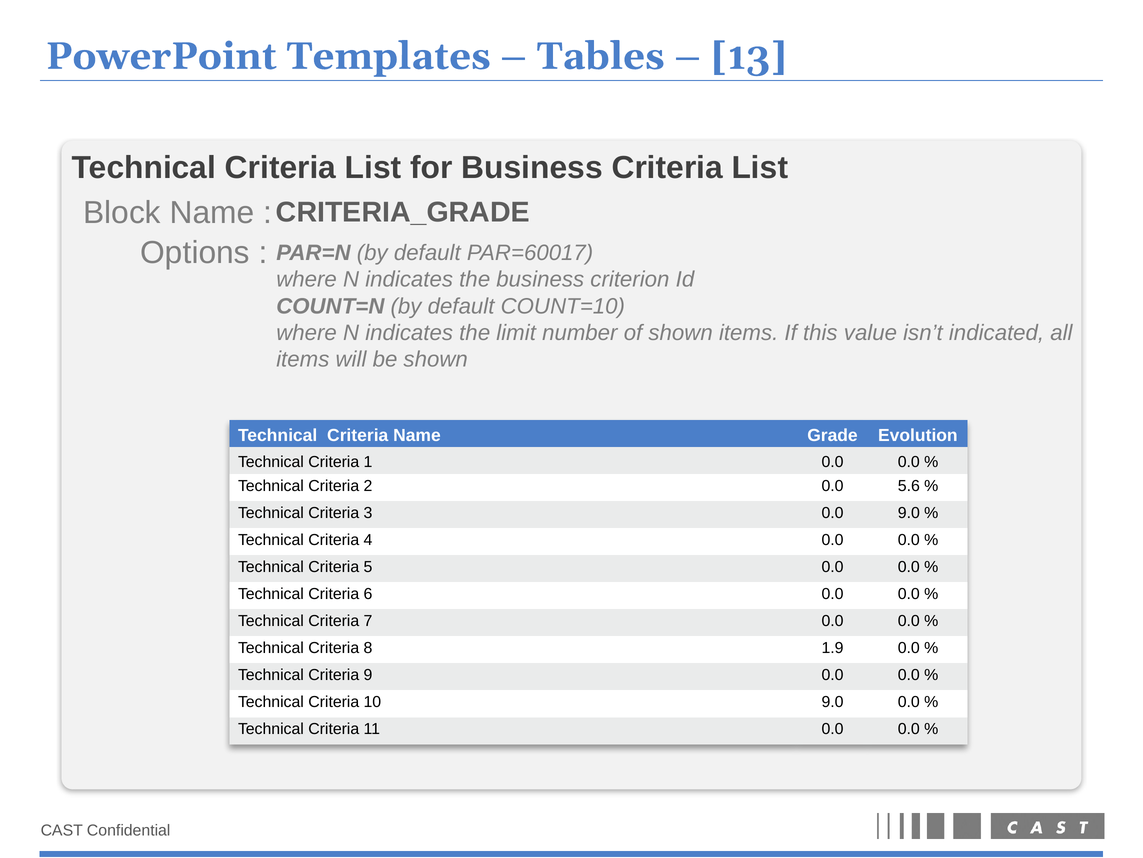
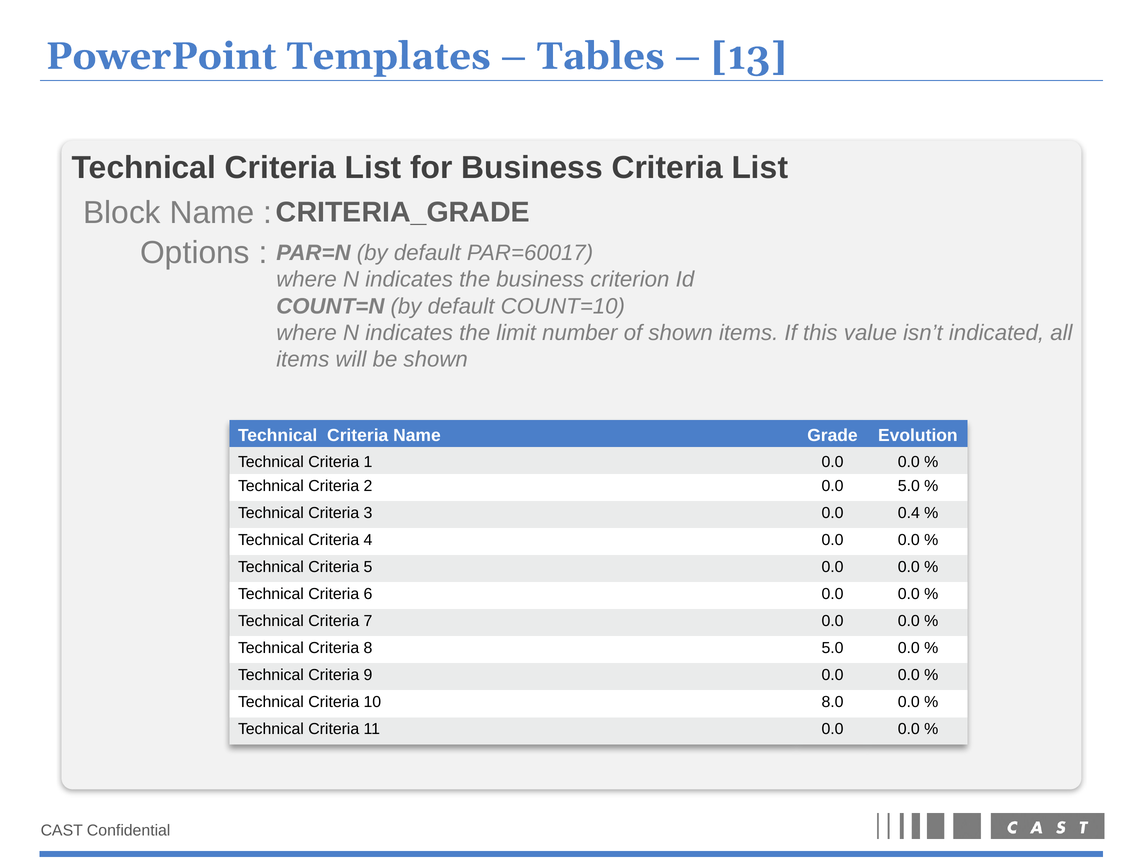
0.0 5.6: 5.6 -> 5.0 (909, 485)
0.0 9.0: 9.0 -> 0.4 (909, 512)
8 1.9: 1.9 -> 5.0 (833, 647)
10 9.0: 9.0 -> 8.0 (833, 701)
